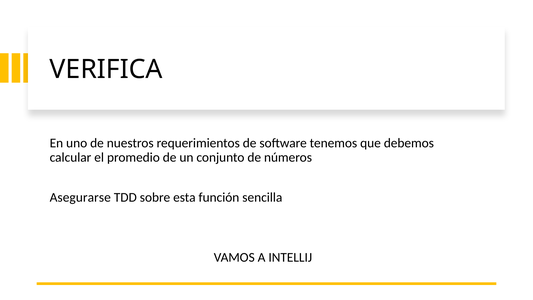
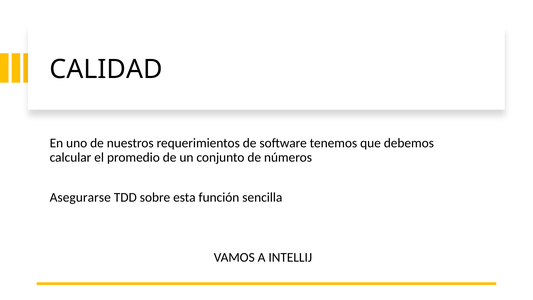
VERIFICA: VERIFICA -> CALIDAD (106, 69)
